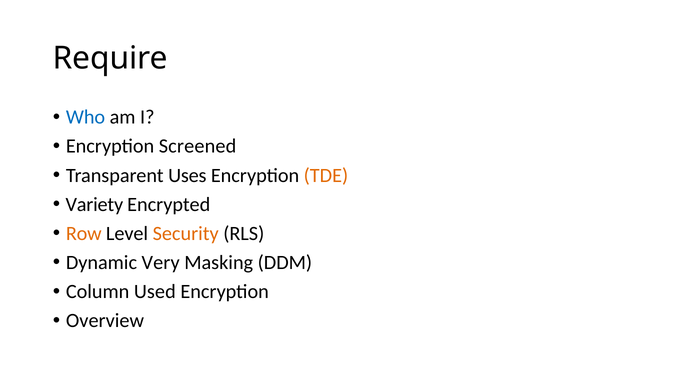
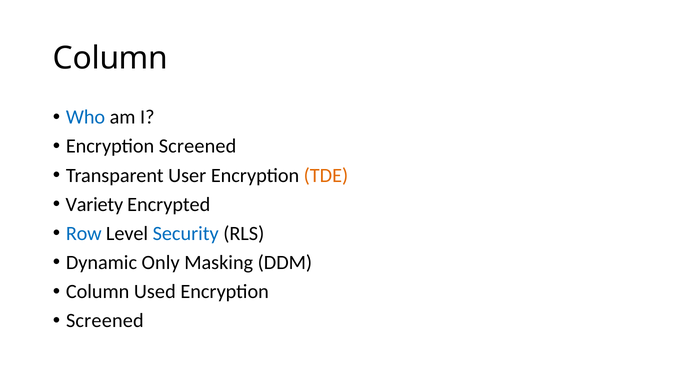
Require: Require -> Column (110, 58)
Uses: Uses -> User (187, 176)
Row colour: orange -> blue (84, 234)
Security colour: orange -> blue (186, 234)
Very: Very -> Only (161, 263)
Overview: Overview -> Screened (105, 321)
